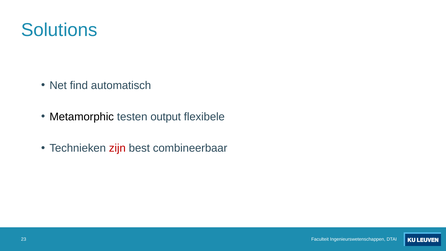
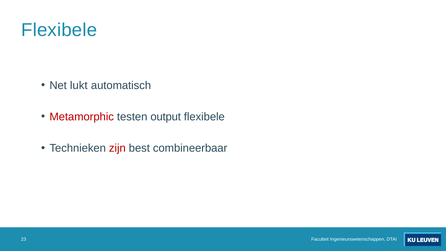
Solutions: Solutions -> Flexibele (59, 30)
find: find -> lukt (79, 85)
Metamorphic colour: black -> red (82, 117)
